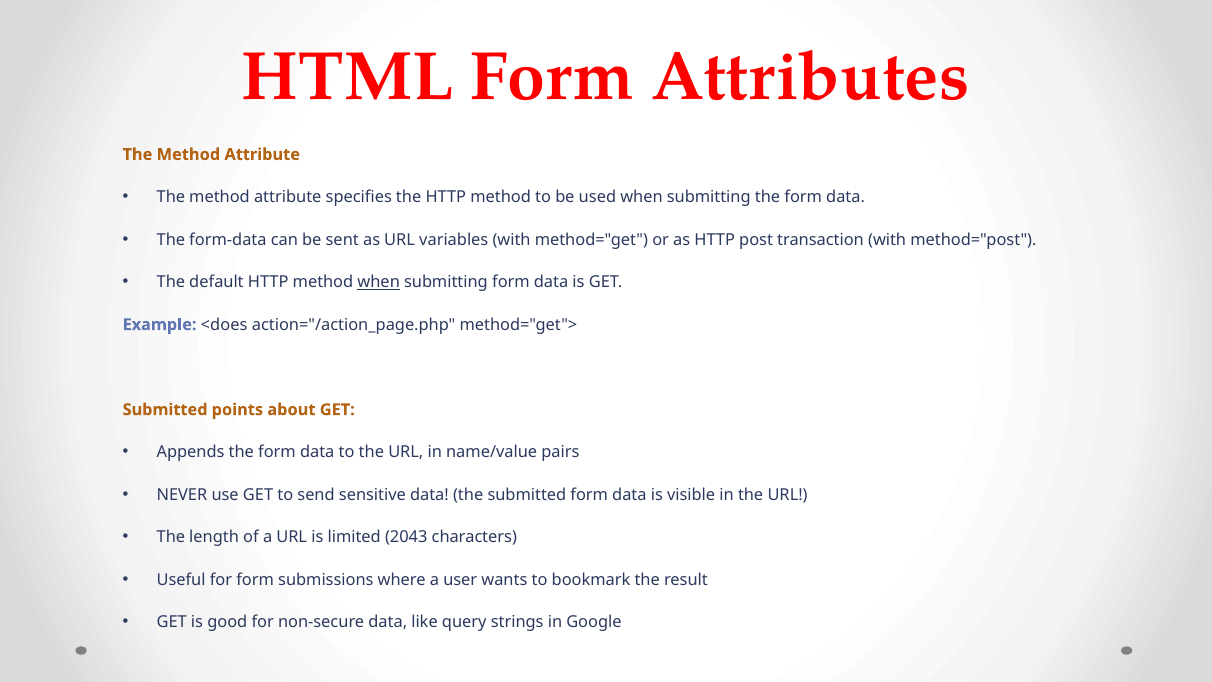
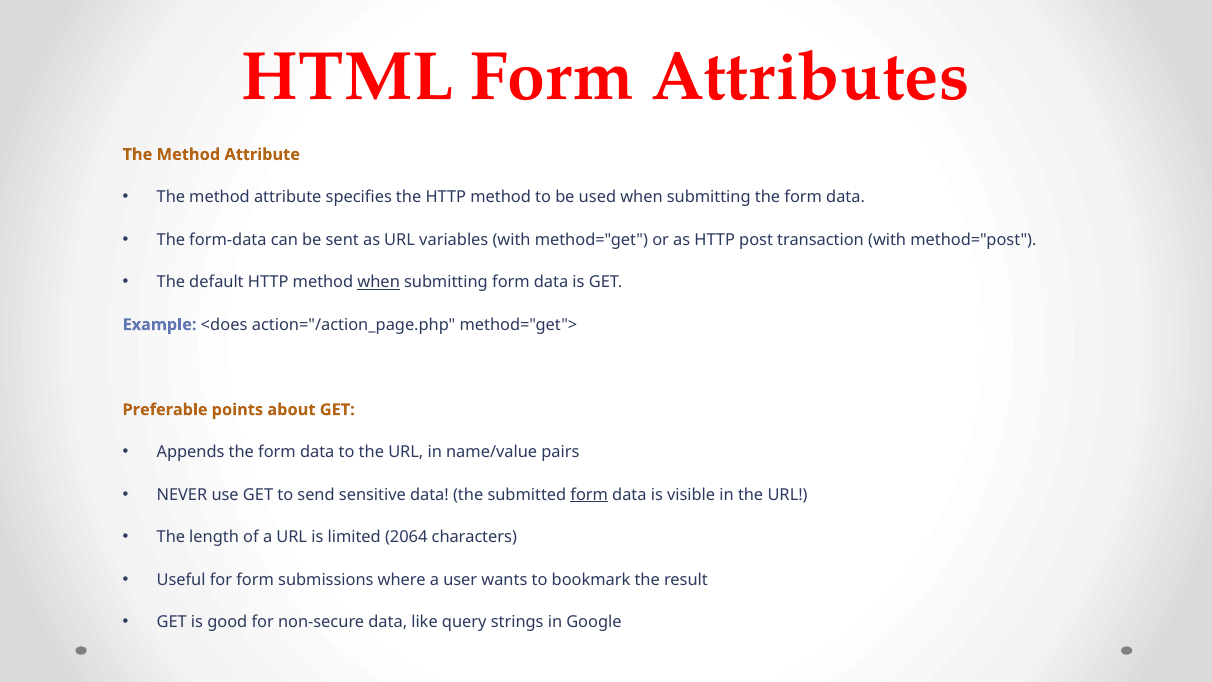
Submitted: Submitted -> Preferable (165, 410)
form underline: none -> present (589, 495)
2043: 2043 -> 2064 (406, 537)
